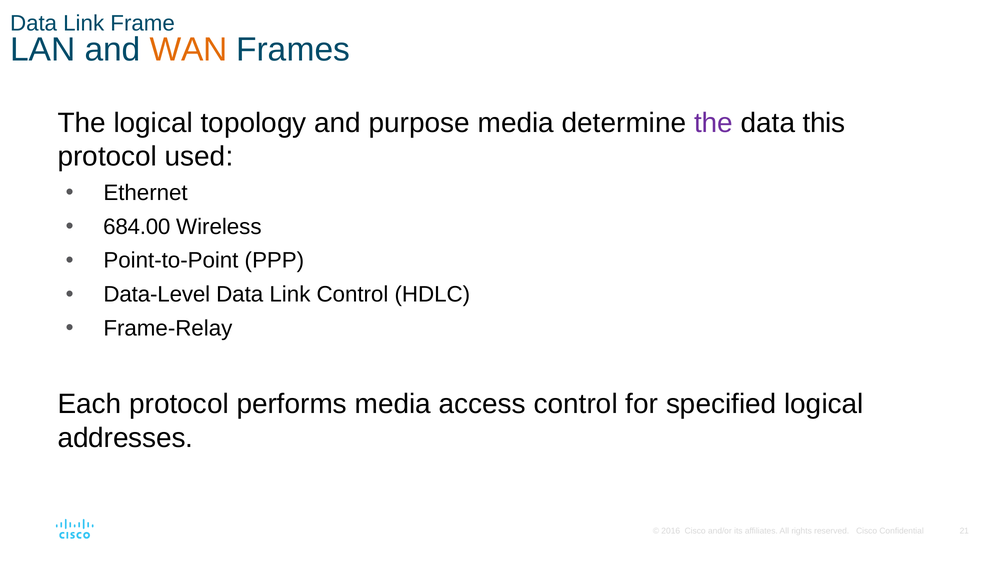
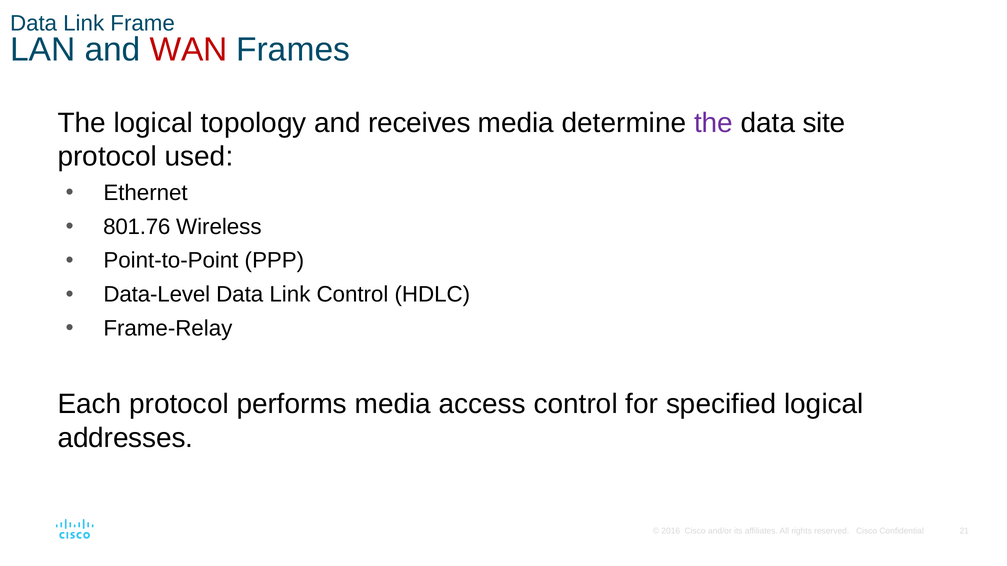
WAN colour: orange -> red (189, 50)
purpose: purpose -> receives (420, 123)
this: this -> site (824, 123)
684.00: 684.00 -> 801.76 (137, 227)
